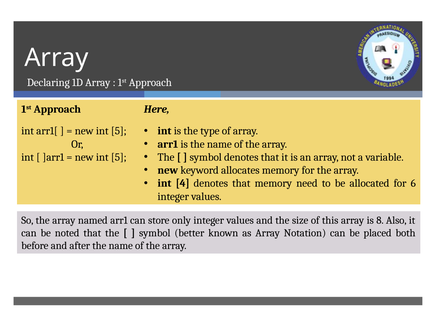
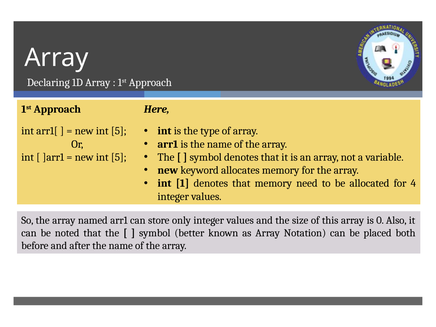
4: 4 -> 1 (182, 183)
6: 6 -> 4 (413, 183)
8: 8 -> 0 (380, 220)
